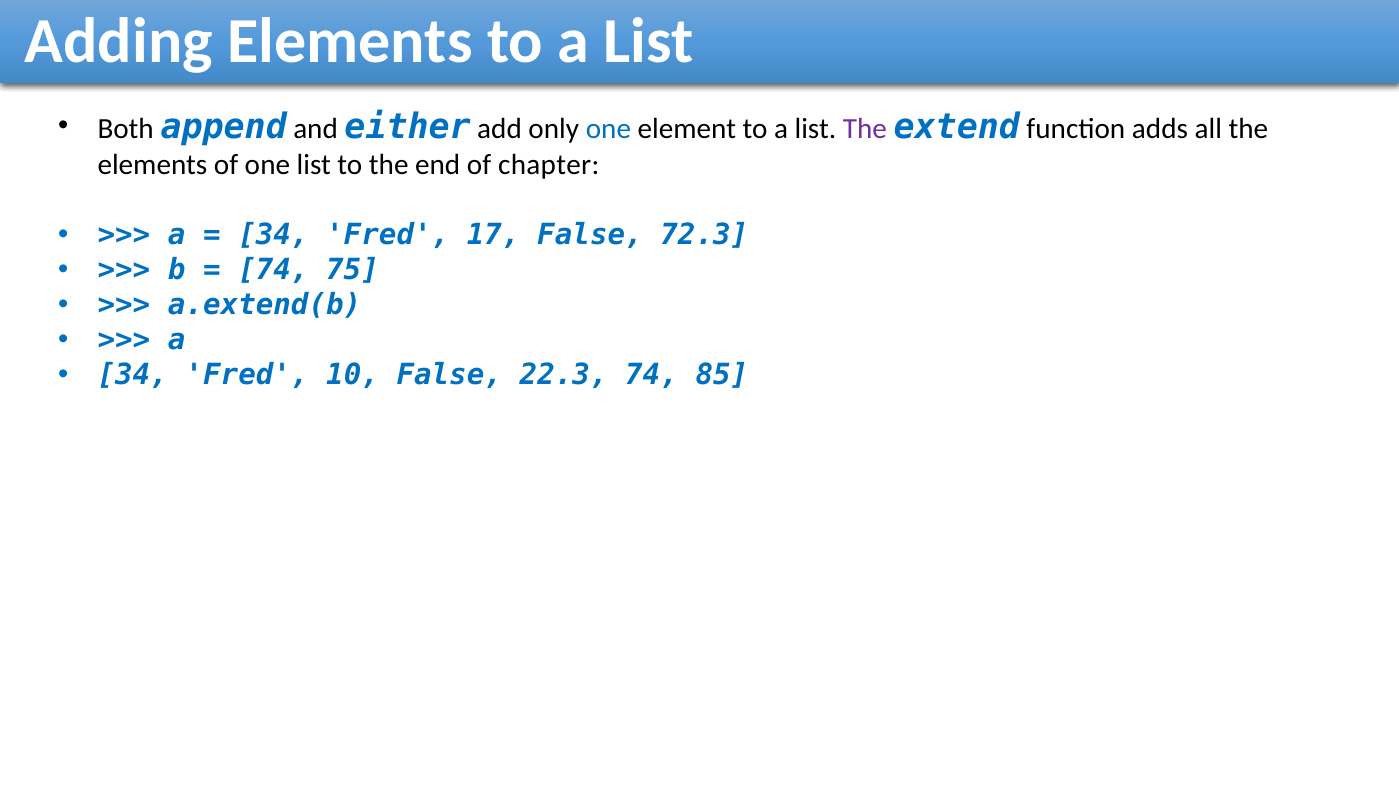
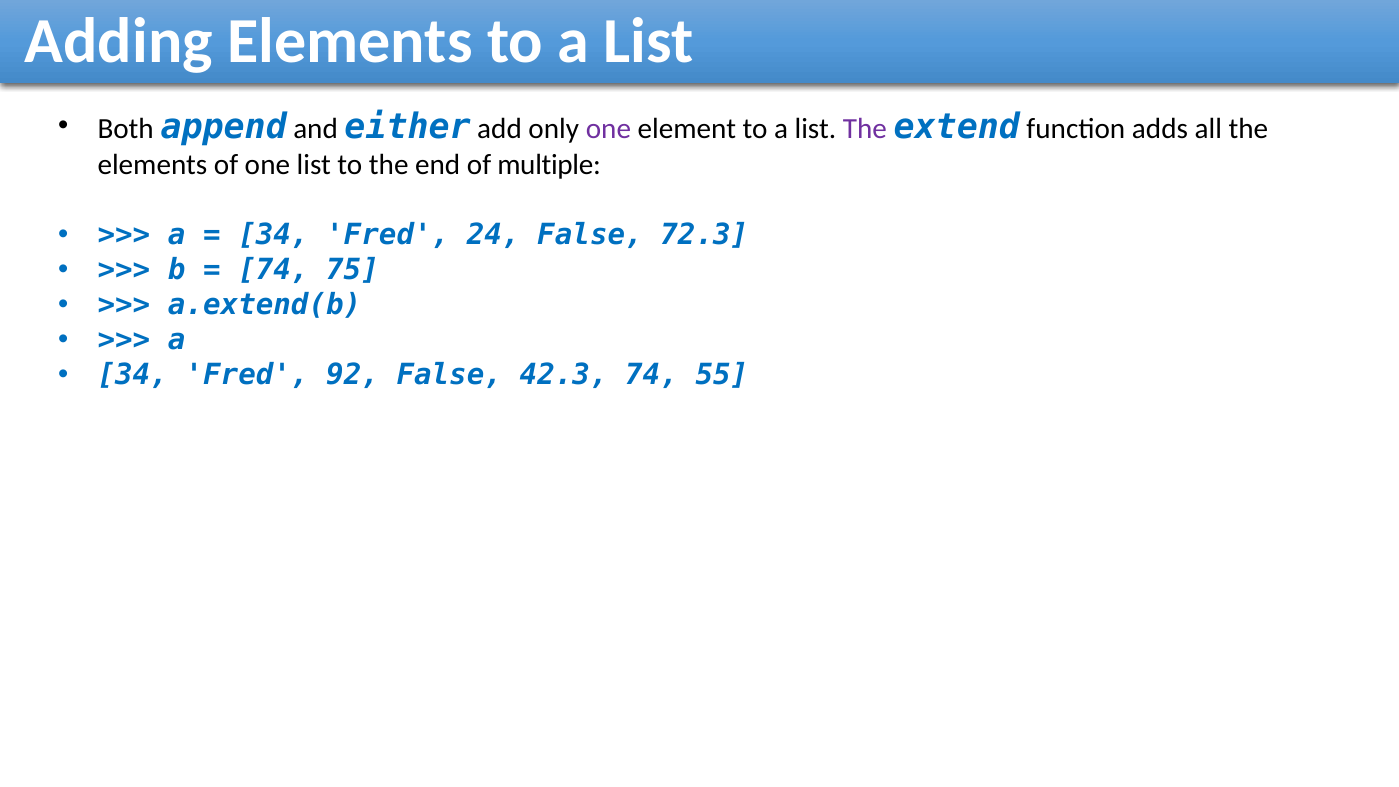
one colour: blue -> purple (608, 129)
chapter: chapter -> multiple (549, 165)
17: 17 -> 24 (493, 235)
10: 10 -> 92 (353, 375)
22.3: 22.3 -> 42.3 (564, 375)
85: 85 -> 55 (722, 375)
